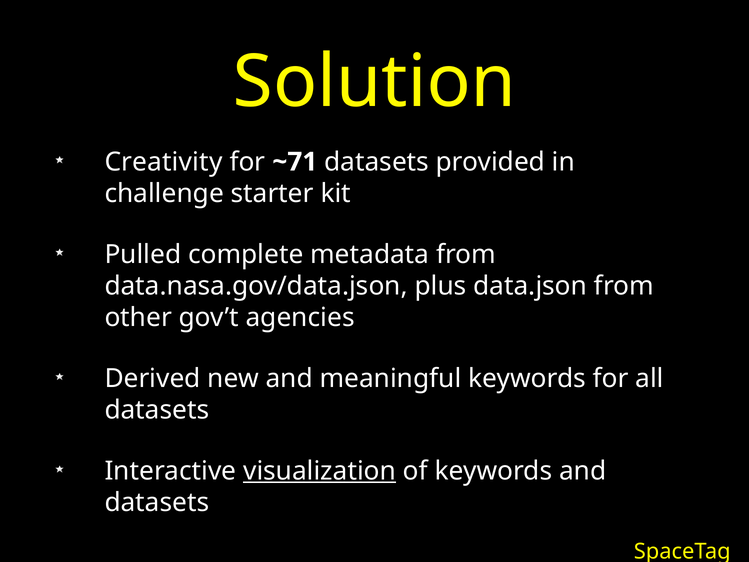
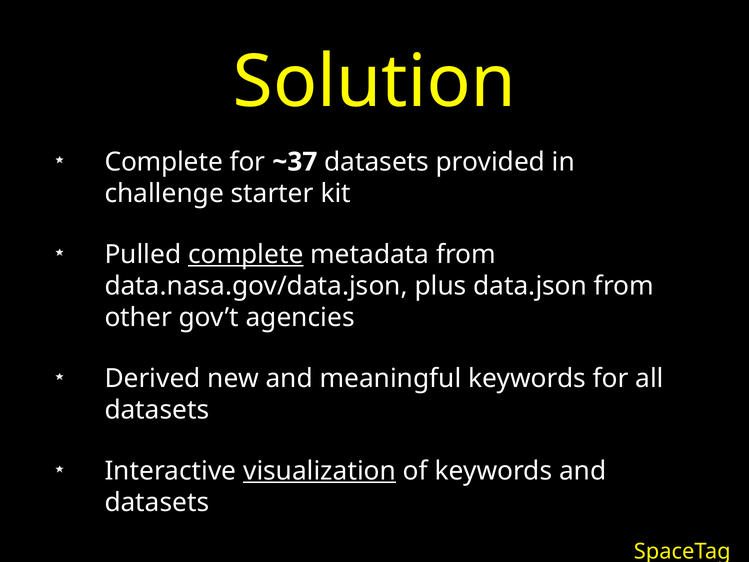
Creativity: Creativity -> Complete (164, 162)
~71: ~71 -> ~37 (295, 162)
complete underline: none -> present (246, 254)
